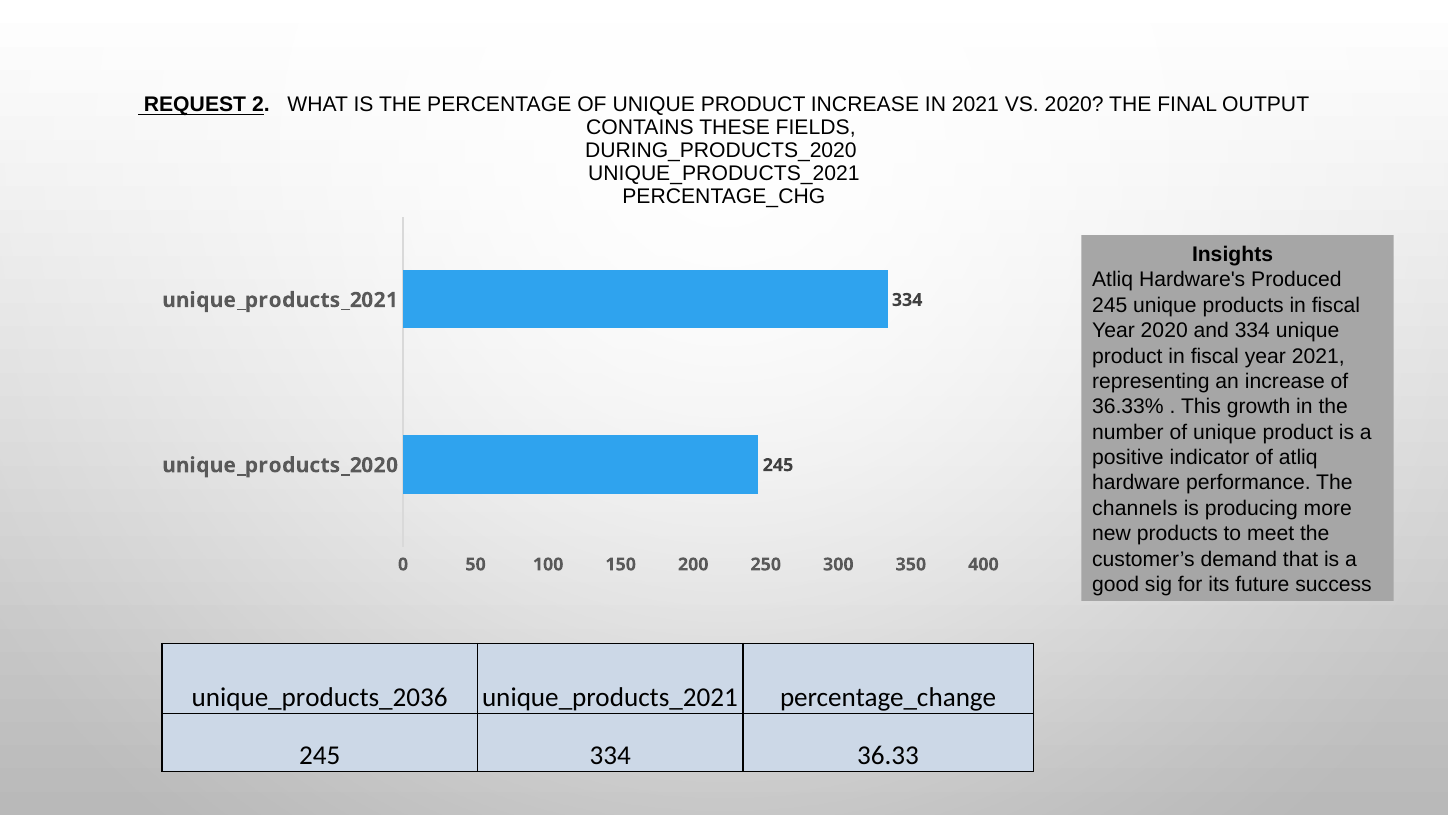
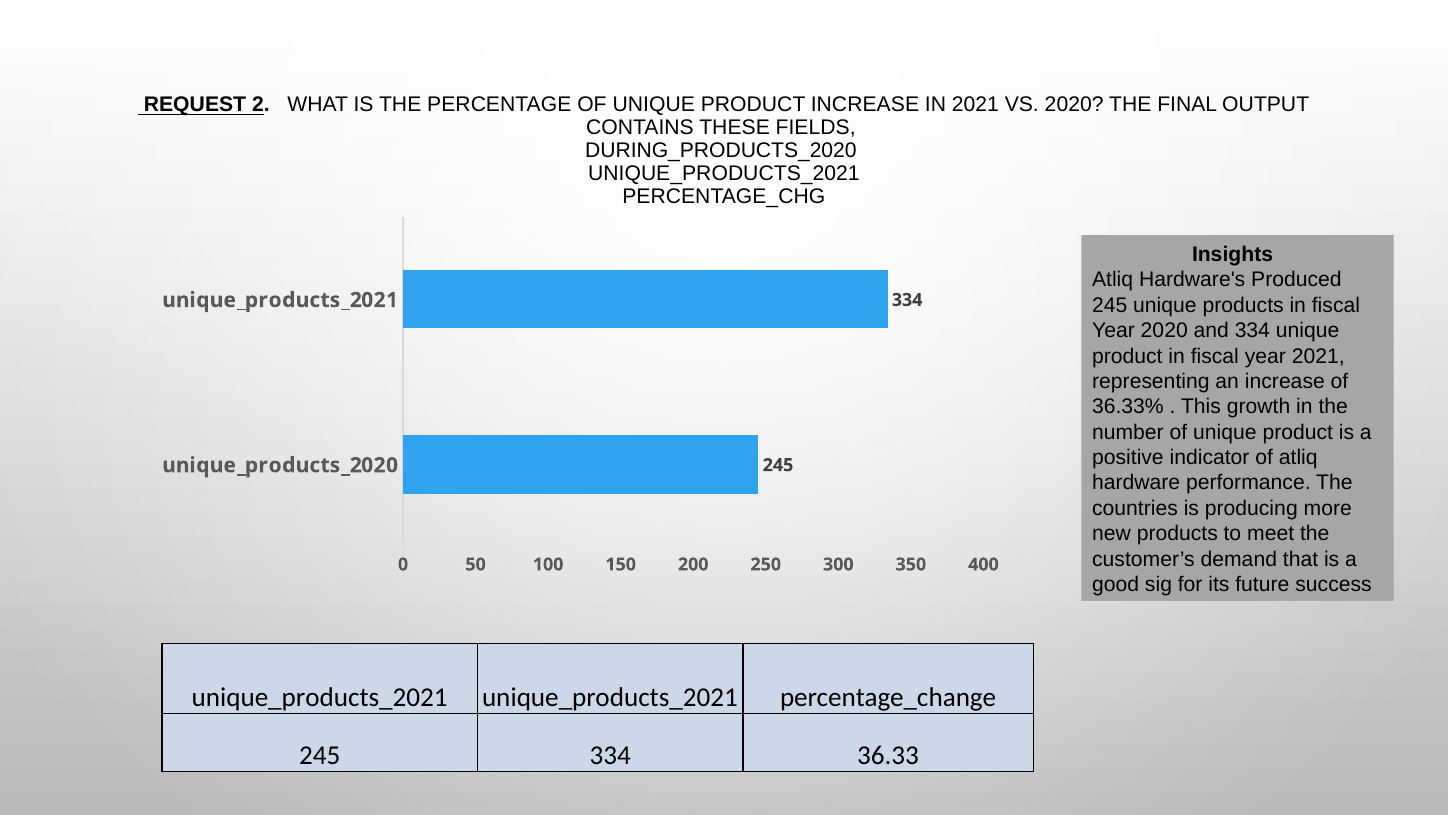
channels: channels -> countries (1135, 508)
unique_products_2036: unique_products_2036 -> unique_products_2021 (320, 697)
